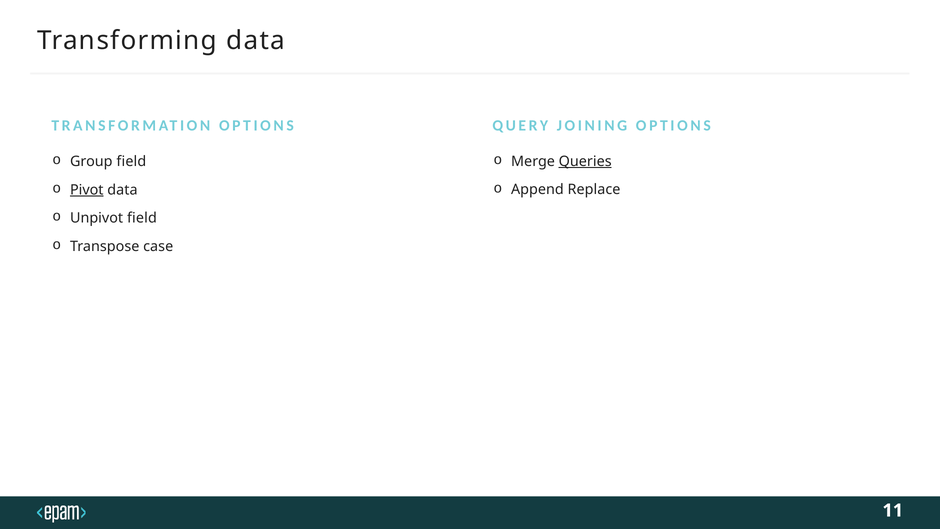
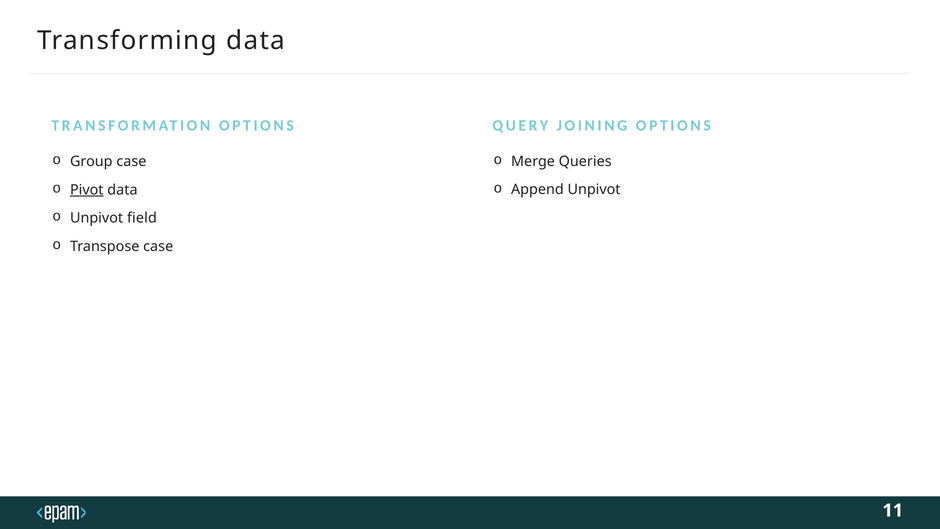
Group field: field -> case (131, 161)
Queries underline: present -> none (585, 161)
Append Replace: Replace -> Unpivot (594, 190)
